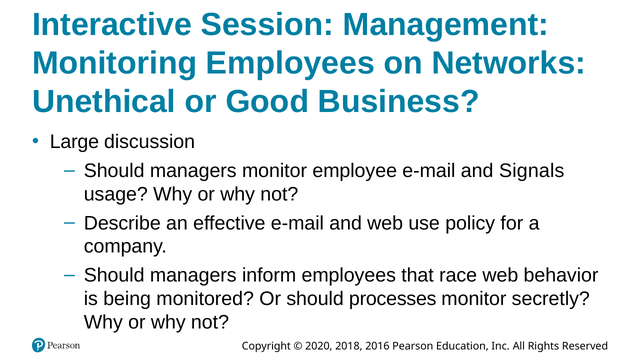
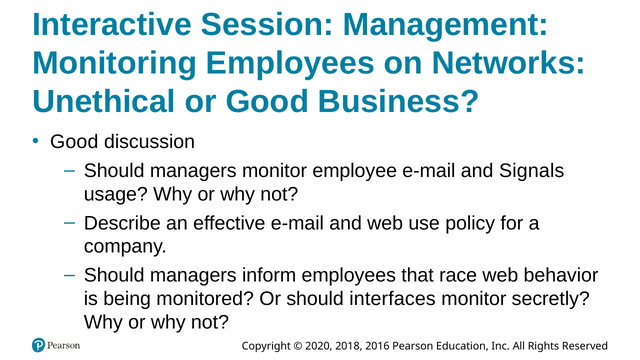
Large: Large -> Good (74, 142)
processes: processes -> interfaces (393, 299)
